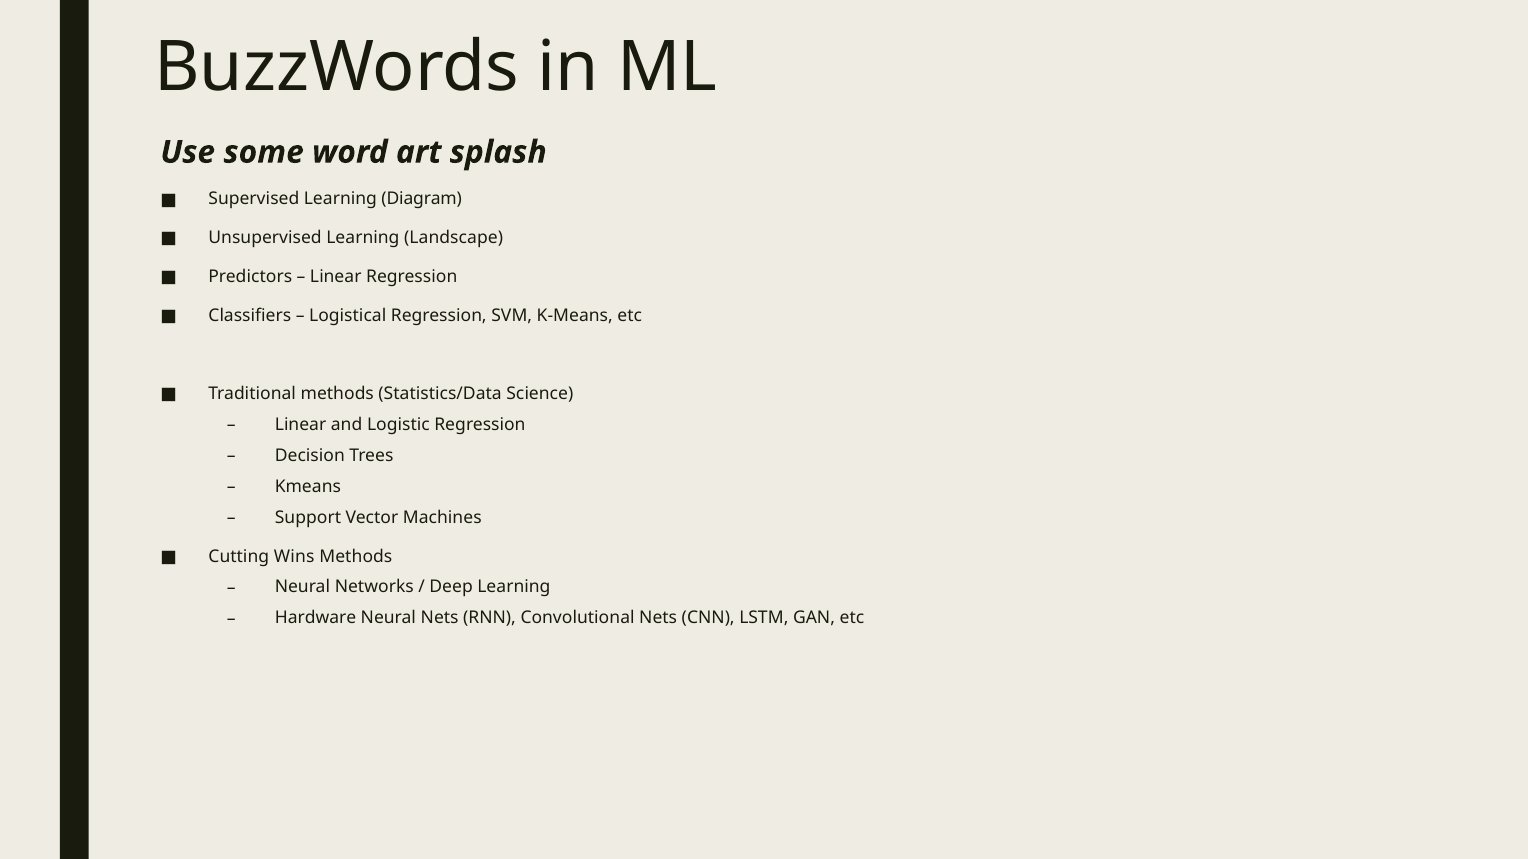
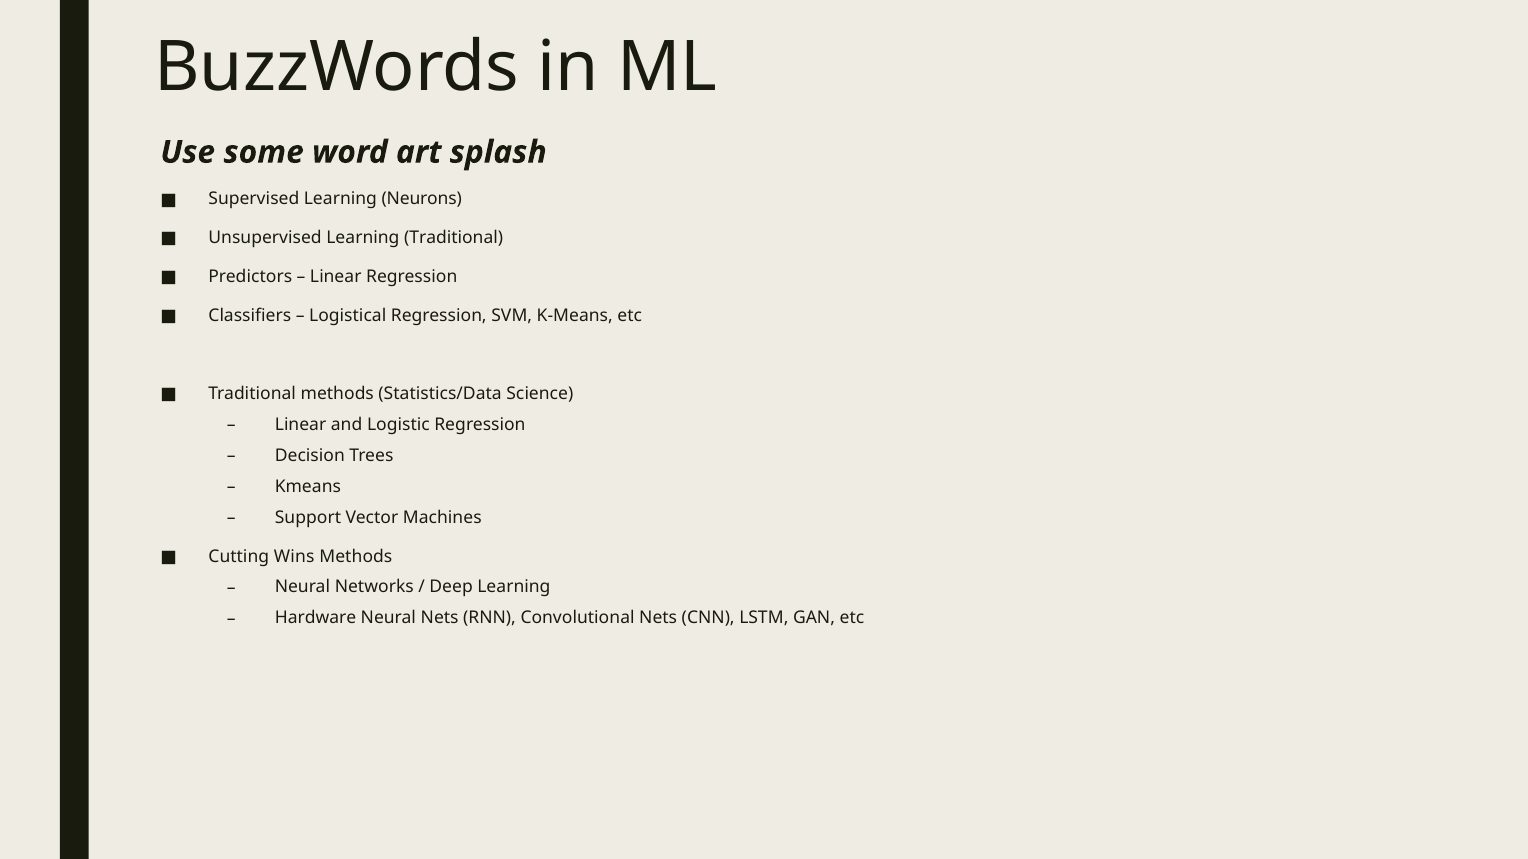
Diagram: Diagram -> Neurons (422, 199)
Learning Landscape: Landscape -> Traditional (454, 238)
